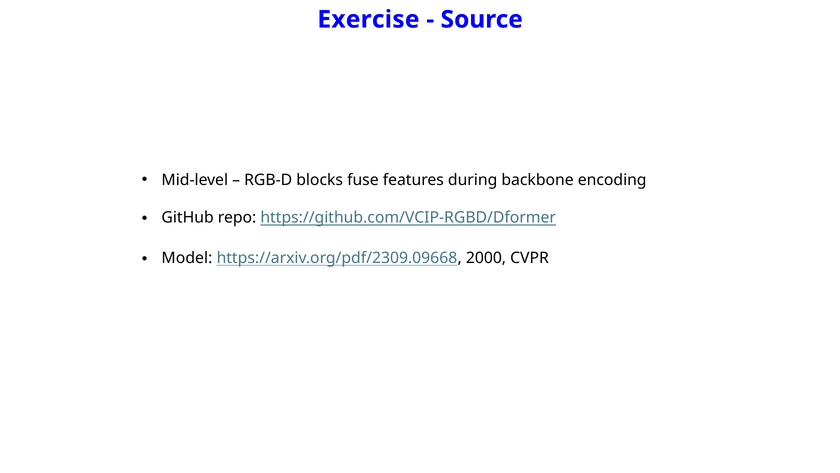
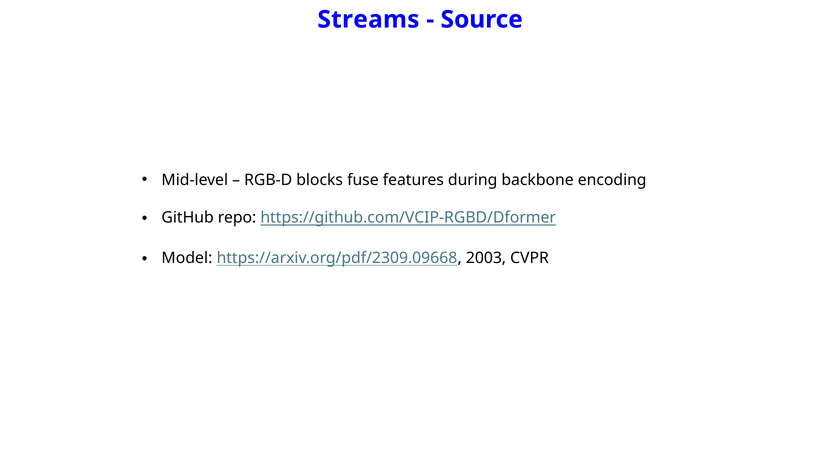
Exercise: Exercise -> Streams (368, 19)
2000: 2000 -> 2003 (486, 258)
